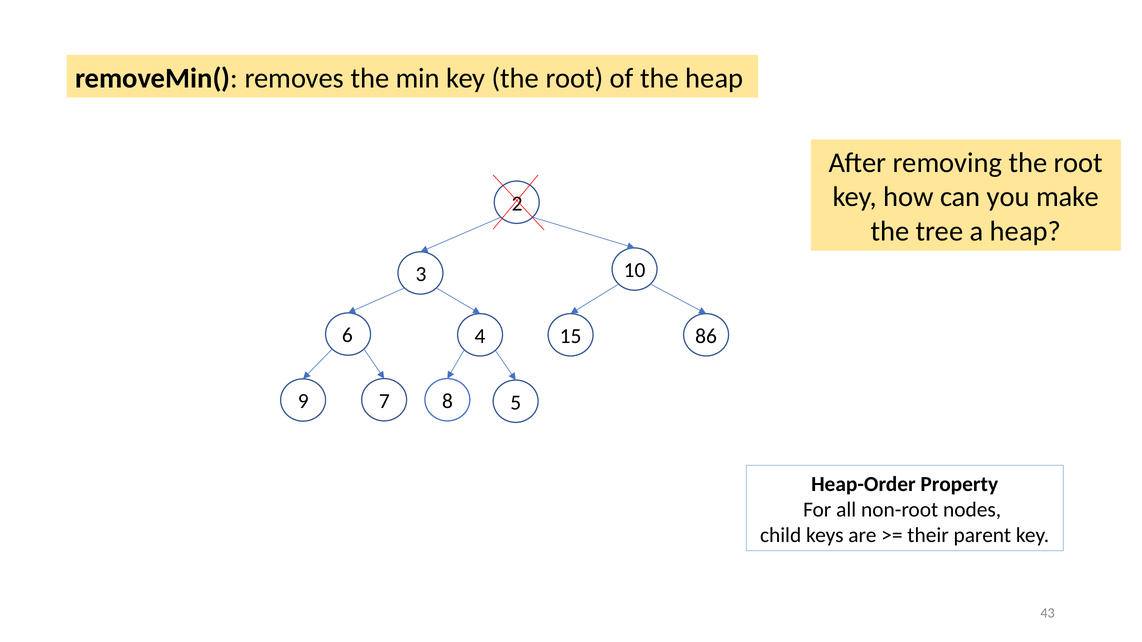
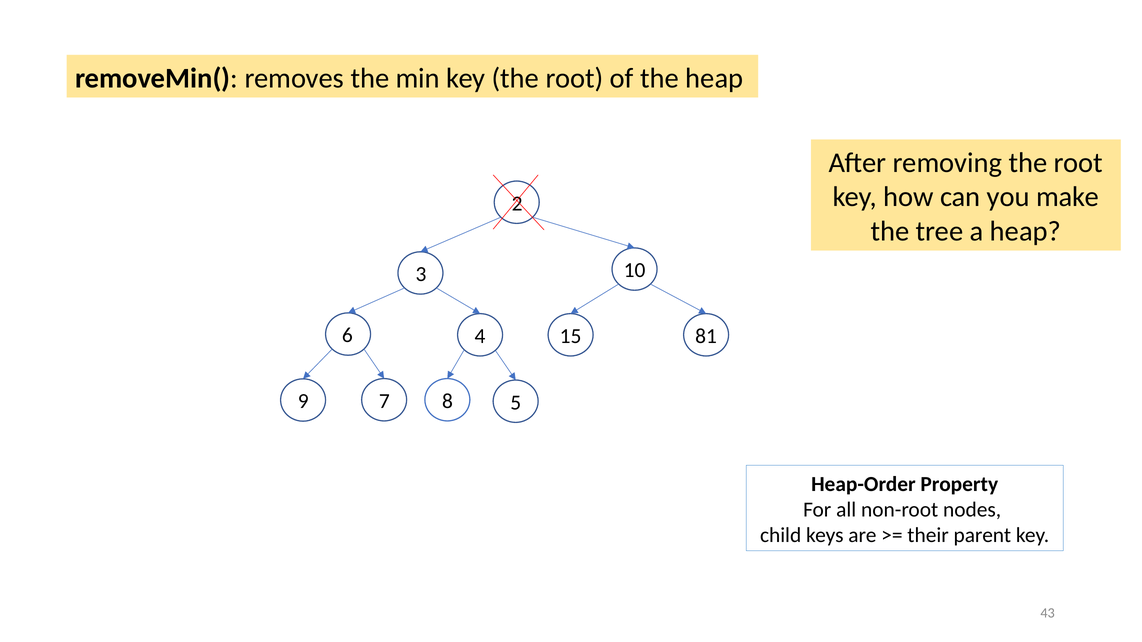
86: 86 -> 81 (706, 336)
